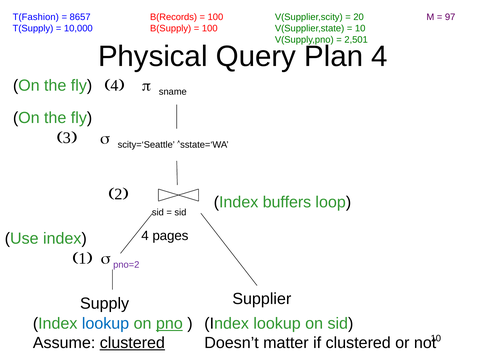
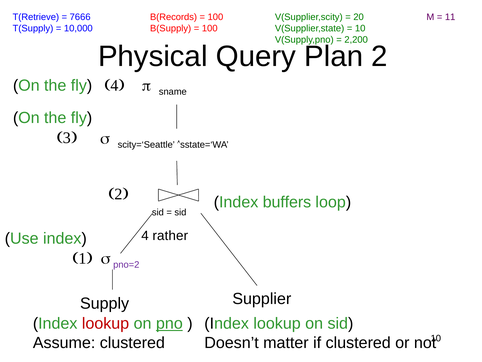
T(Fashion: T(Fashion -> T(Retrieve (36, 17)
8657: 8657 -> 7666 (80, 17)
97: 97 -> 11 (450, 17)
2,501: 2,501 -> 2,200 (356, 40)
Plan 4: 4 -> 2 (379, 56)
pages: pages -> rather (170, 235)
lookup colour: blue -> red (106, 323)
clustered underline: present -> none (132, 343)
